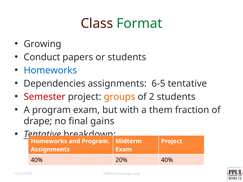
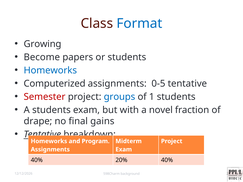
Format colour: green -> blue (139, 23)
Conduct: Conduct -> Become (42, 57)
Dependencies: Dependencies -> Computerized (55, 84)
6-5: 6-5 -> 0-5 (158, 84)
groups colour: orange -> blue (119, 97)
of 2: 2 -> 1 (152, 97)
A program: program -> students (51, 110)
them: them -> novel (161, 110)
